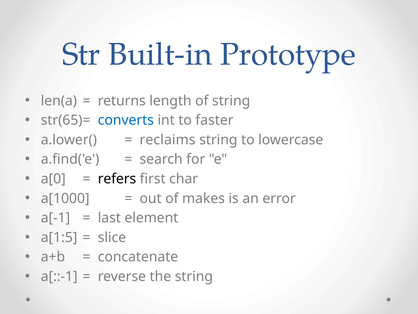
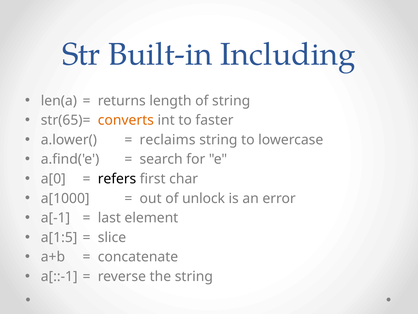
Prototype: Prototype -> Including (288, 54)
converts colour: blue -> orange (126, 120)
makes: makes -> unlock (204, 198)
